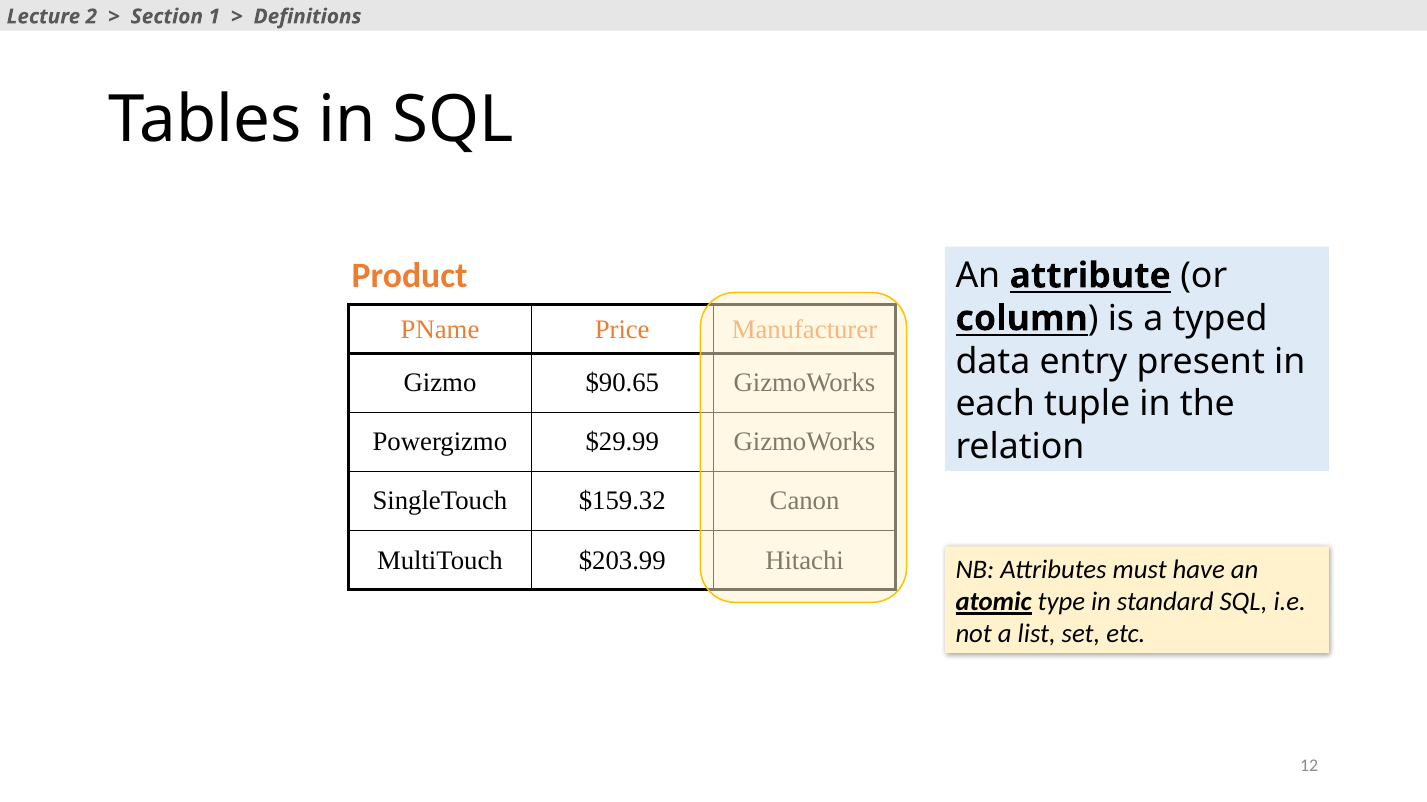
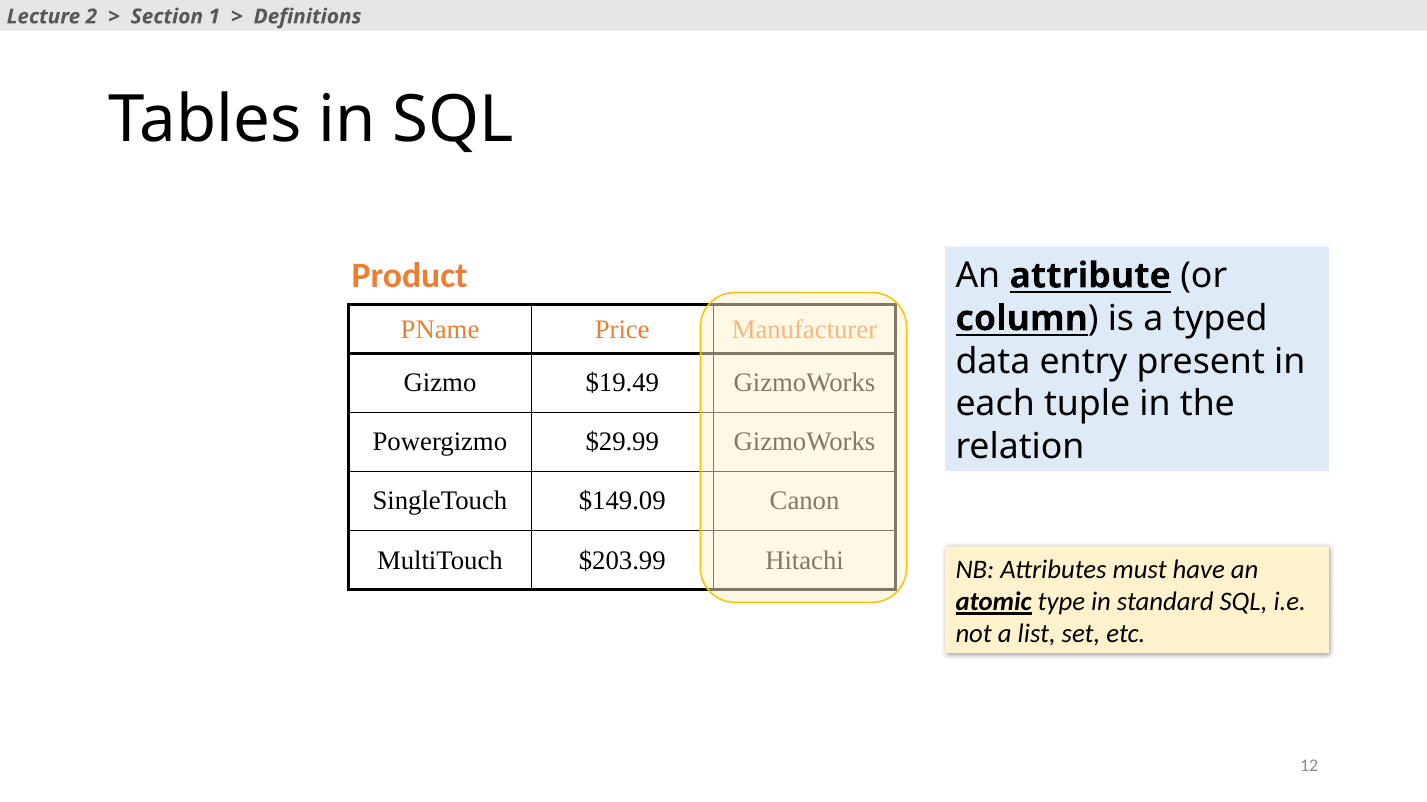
$90.65: $90.65 -> $19.49 (622, 383)
$159.32: $159.32 -> $149.09 (622, 502)
